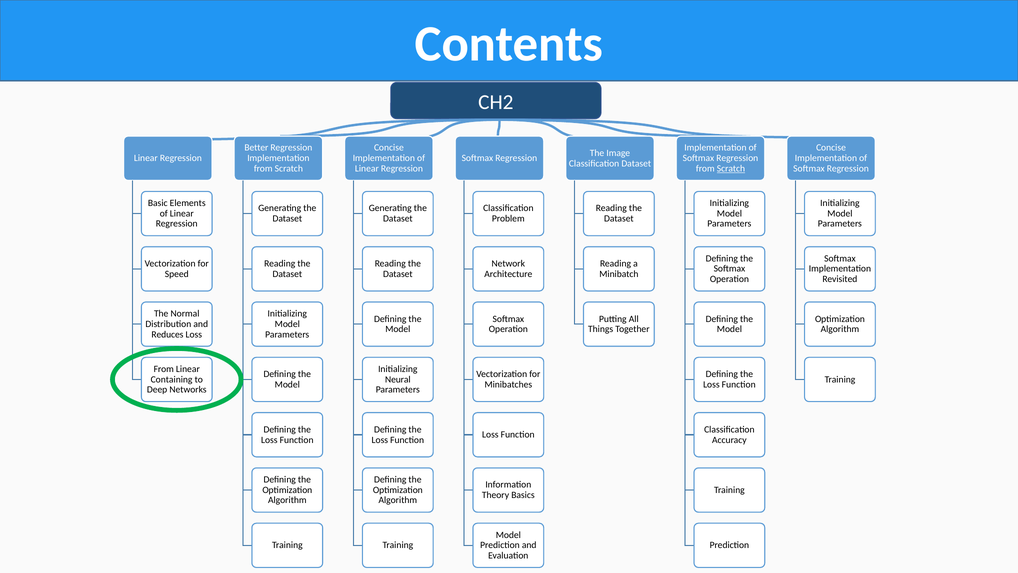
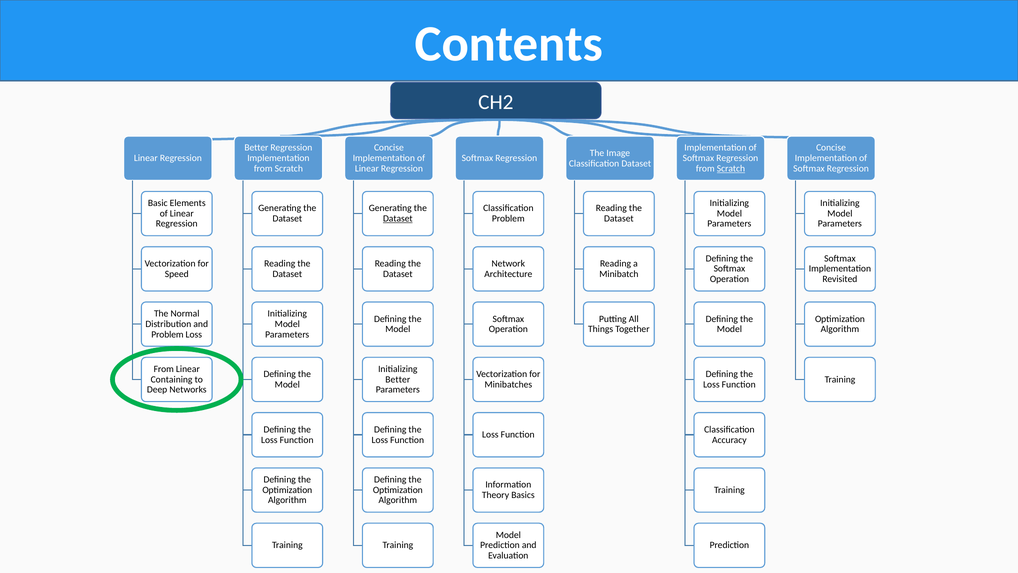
Dataset underline: none -> present (398, 218)
Reduces: Reduces -> Problem (167, 334)
Neural: Neural -> Better (398, 379)
